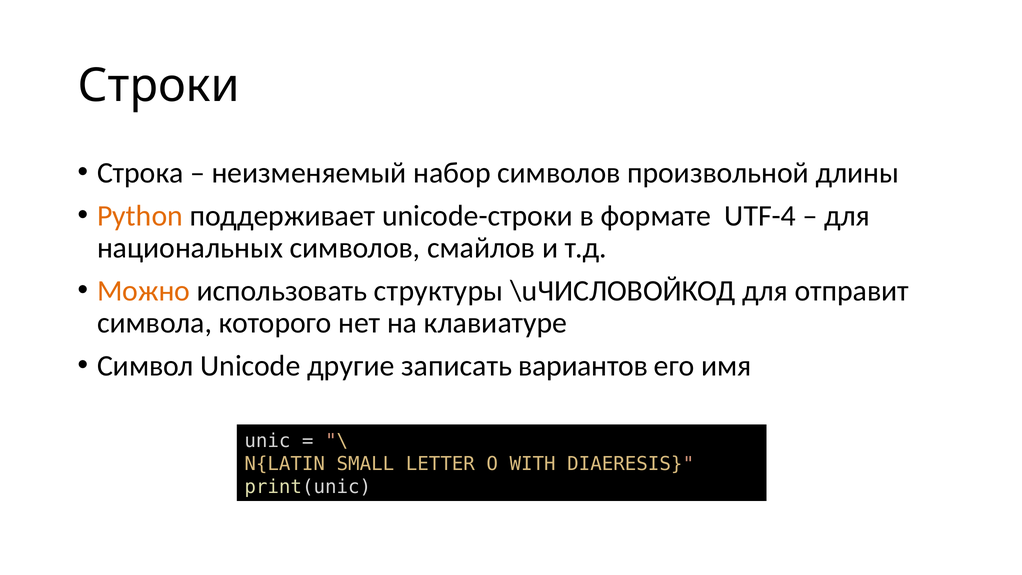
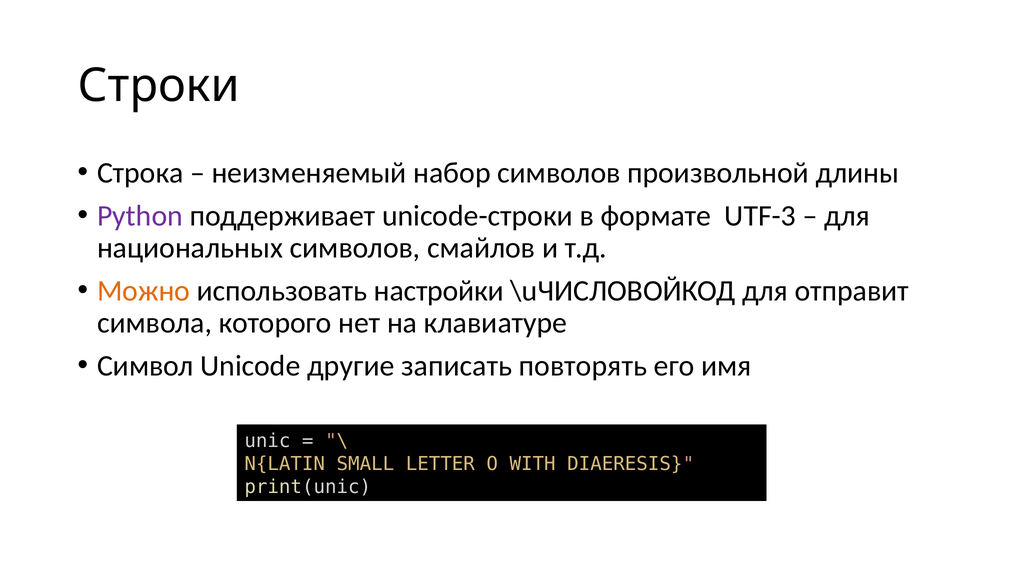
Python colour: orange -> purple (140, 216)
UTF-4: UTF-4 -> UTF-3 (760, 216)
структуры: структуры -> настройки (439, 291)
вариантов: вариантов -> повторять (583, 366)
